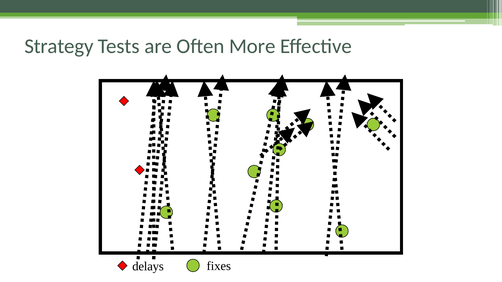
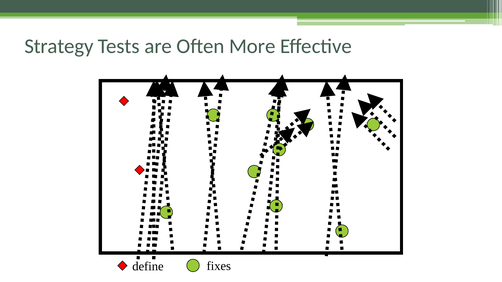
delays: delays -> define (148, 267)
